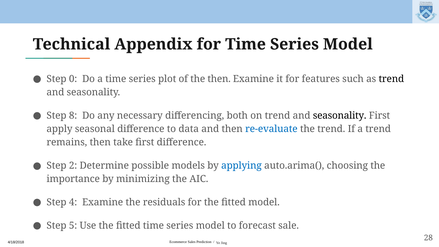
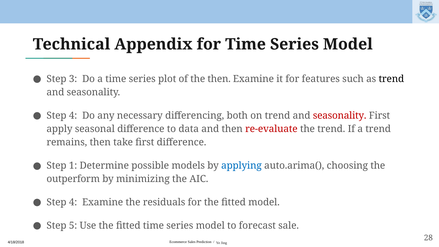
0: 0 -> 3 (73, 79)
8: 8 -> 4 (73, 115)
seasonality colour: black -> red (340, 115)
re-evaluate colour: blue -> red (271, 129)
2: 2 -> 1 (73, 166)
importance: importance -> outperform (73, 179)
